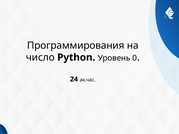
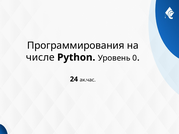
число: число -> числе (40, 57)
